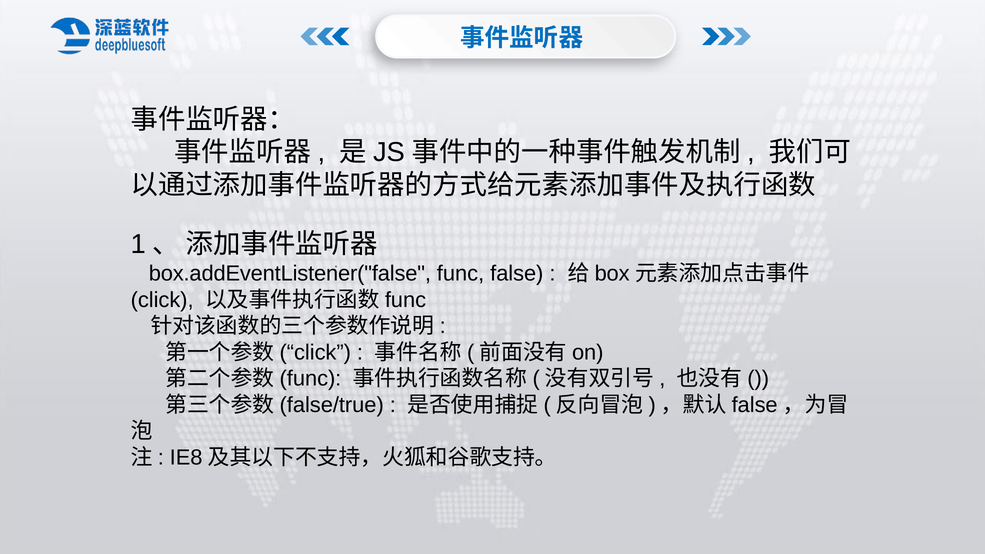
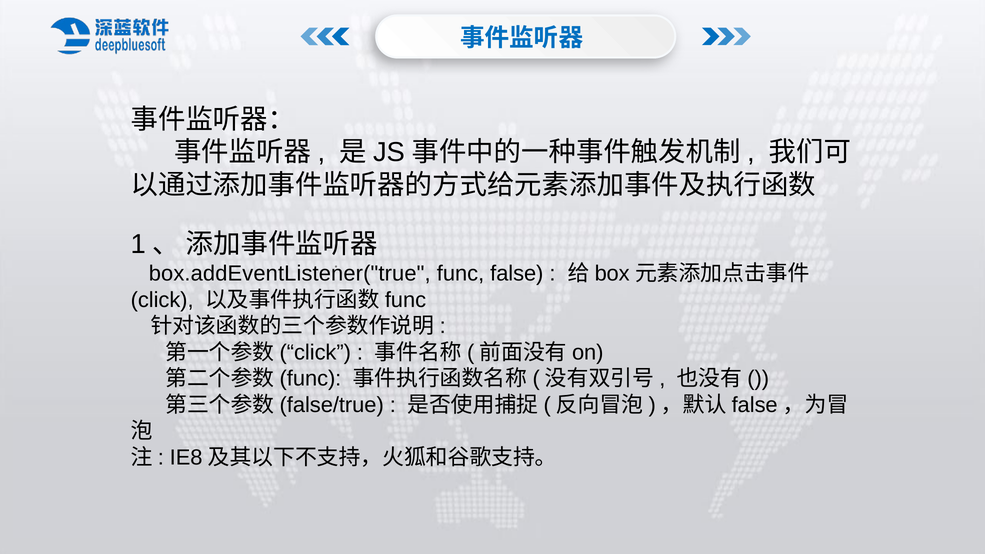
box.addEventListener("false: box.addEventListener("false -> box.addEventListener("true (290, 274)
